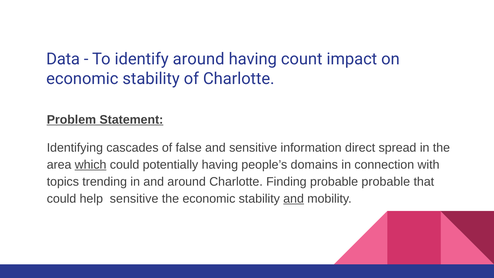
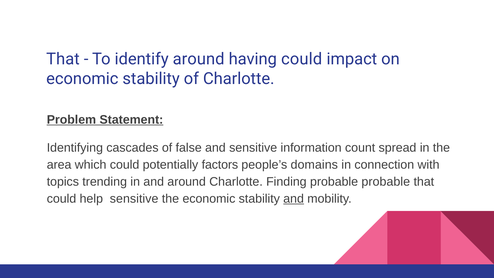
Data: Data -> That (63, 59)
having count: count -> could (302, 59)
direct: direct -> count (360, 148)
which underline: present -> none (91, 165)
potentially having: having -> factors (220, 165)
